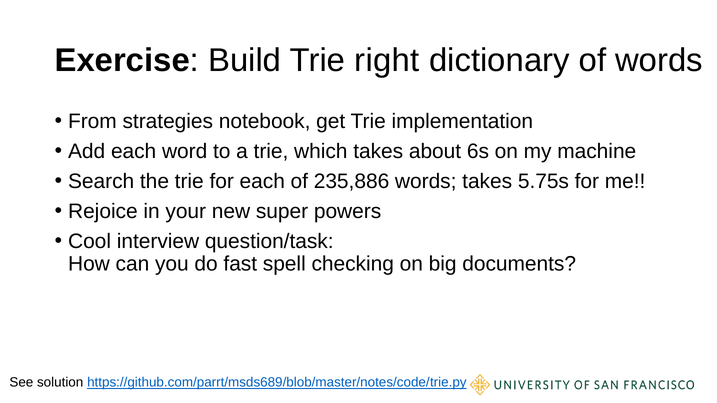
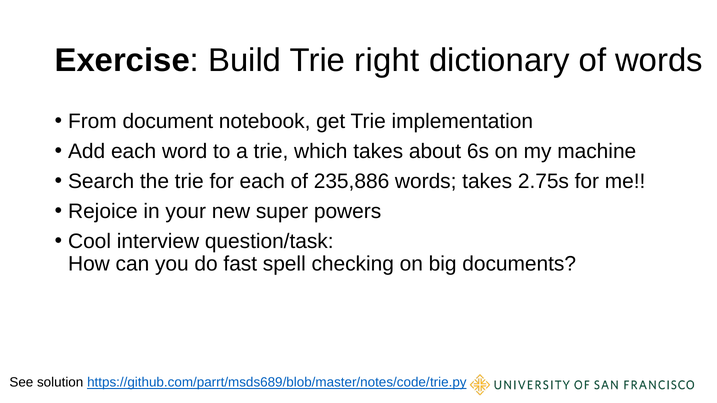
strategies: strategies -> document (168, 121)
5.75s: 5.75s -> 2.75s (543, 181)
